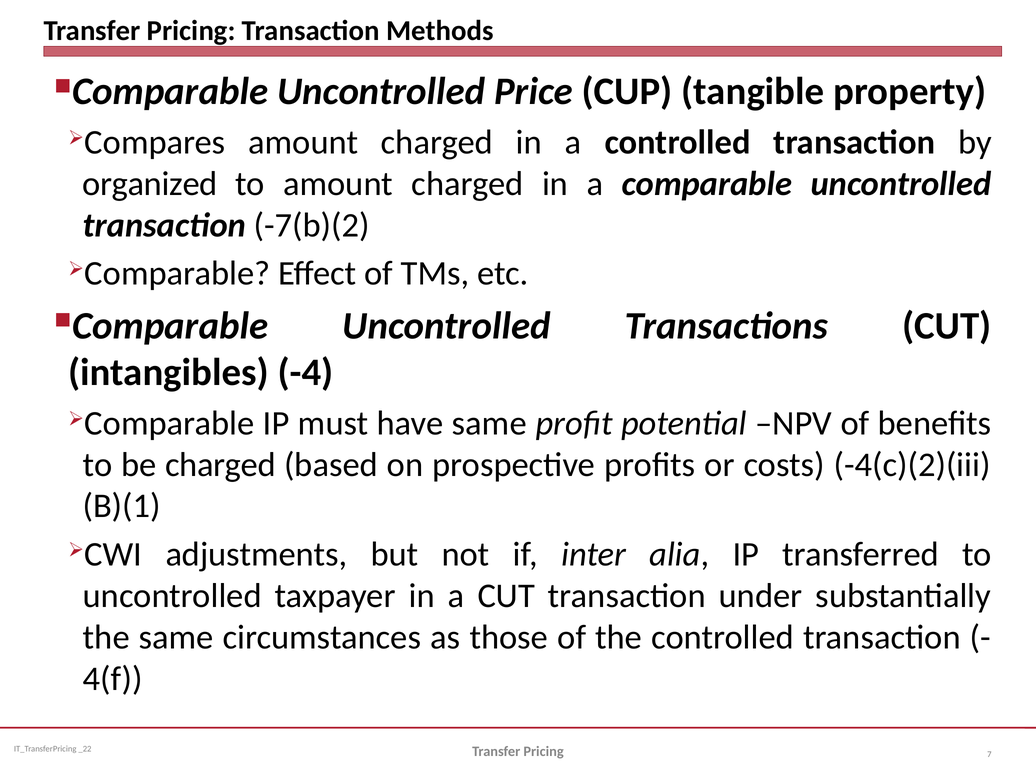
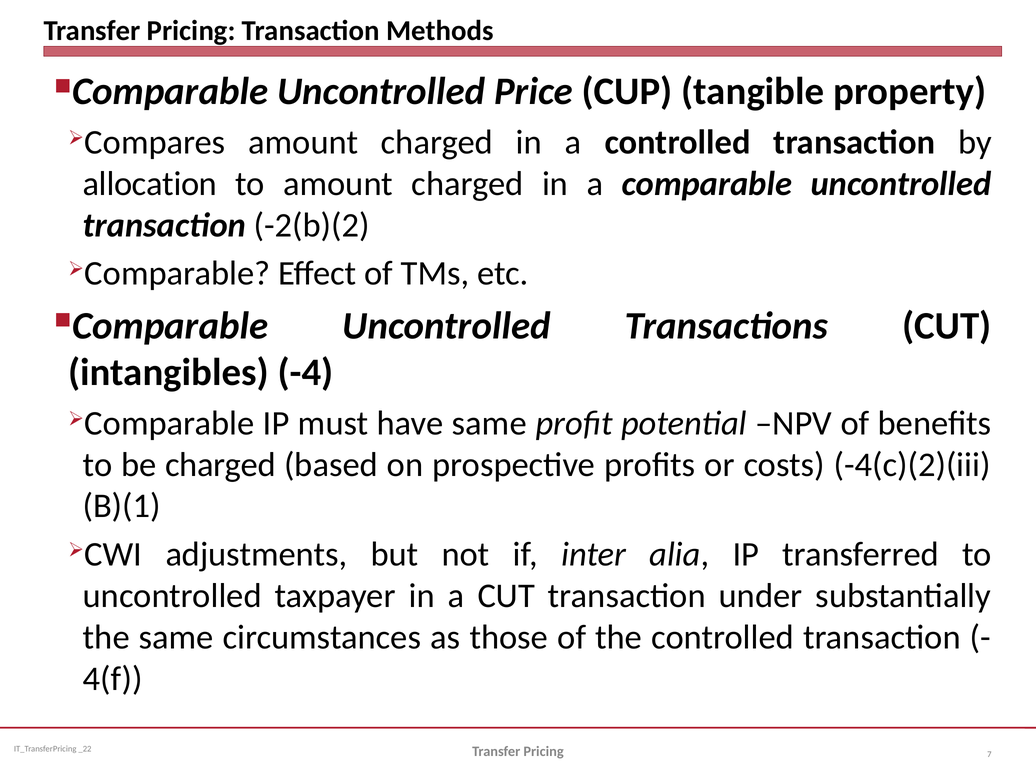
organized: organized -> allocation (150, 184)
-7(b)(2: -7(b)(2 -> -2(b)(2 (312, 225)
